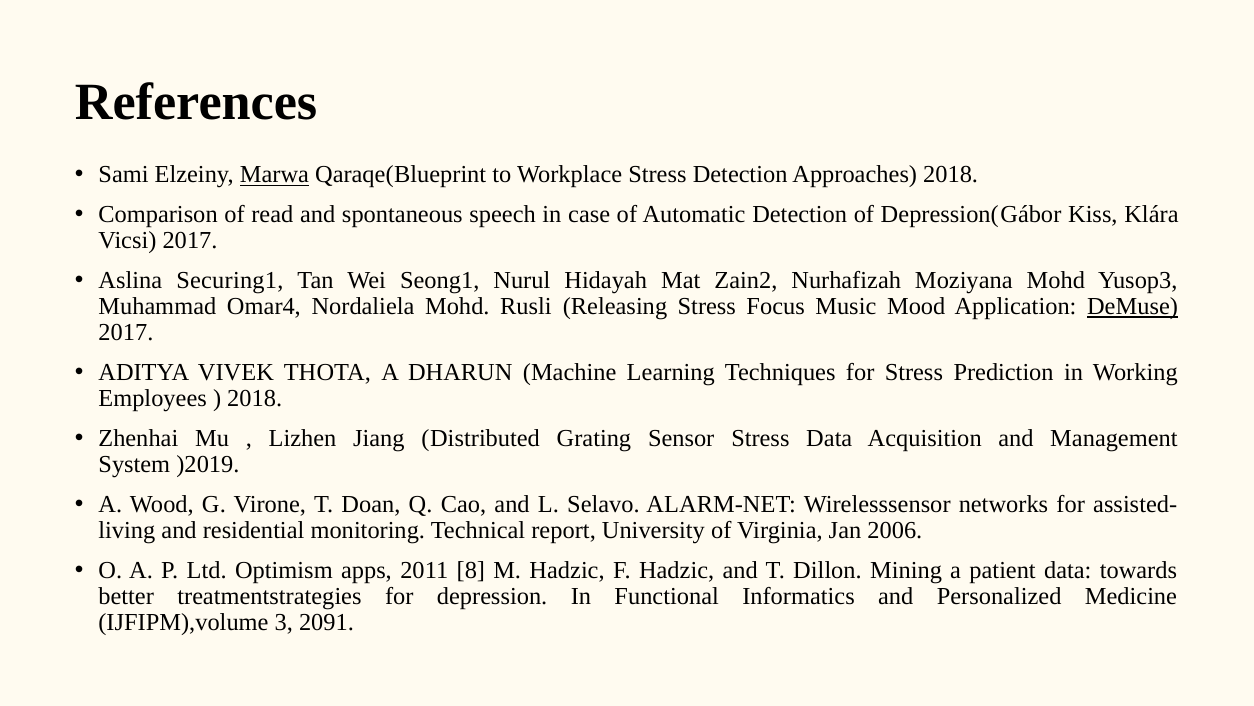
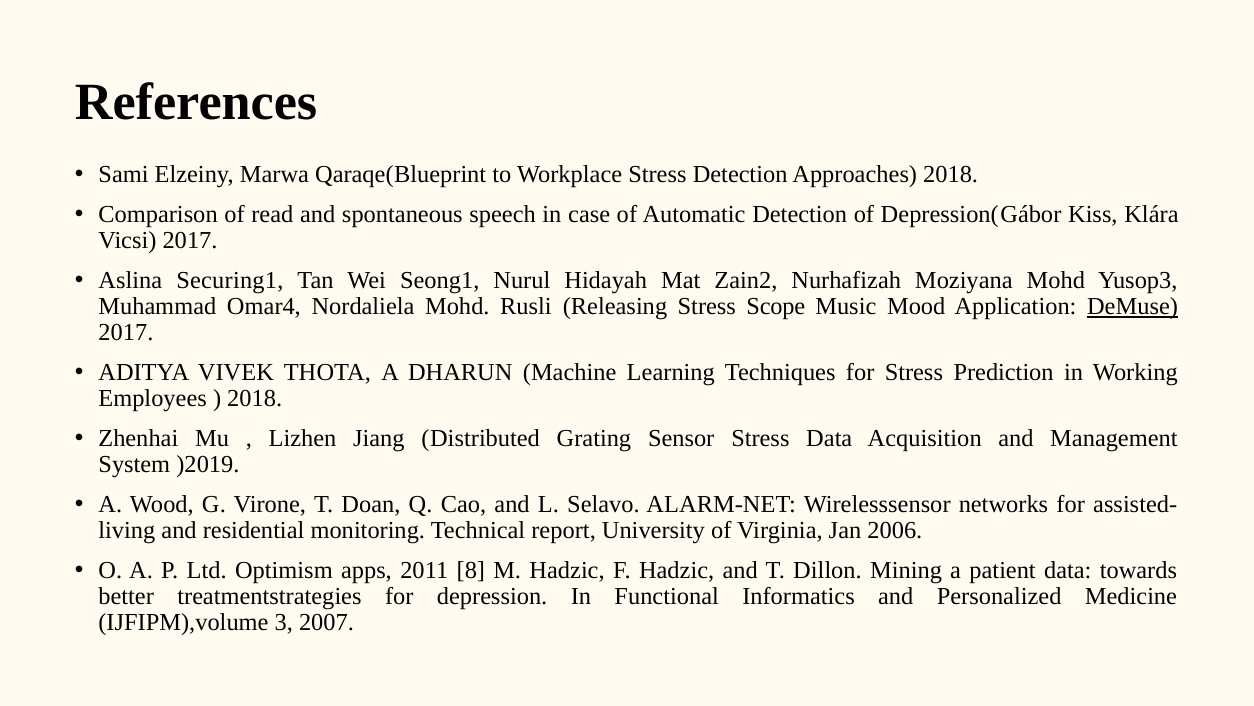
Marwa underline: present -> none (274, 175)
Focus: Focus -> Scope (776, 306)
2091: 2091 -> 2007 (326, 622)
